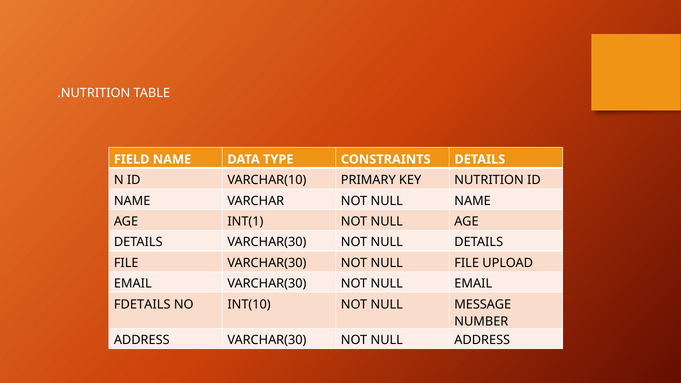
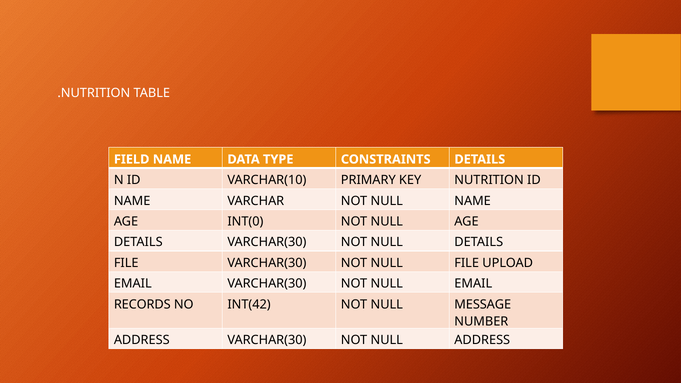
INT(1: INT(1 -> INT(0 (245, 222)
FDETAILS: FDETAILS -> RECORDS (142, 304)
INT(10: INT(10 -> INT(42 (249, 304)
